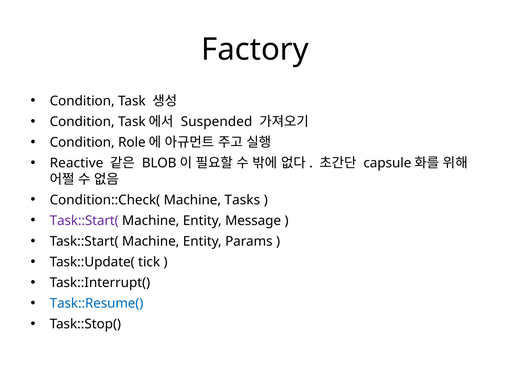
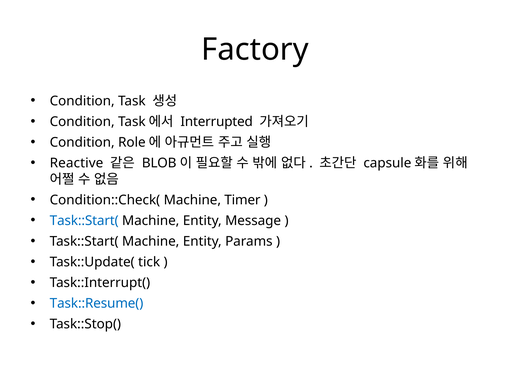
Suspended: Suspended -> Interrupted (217, 121)
Tasks: Tasks -> Timer (242, 200)
Task::Start( colour: purple -> blue (84, 220)
